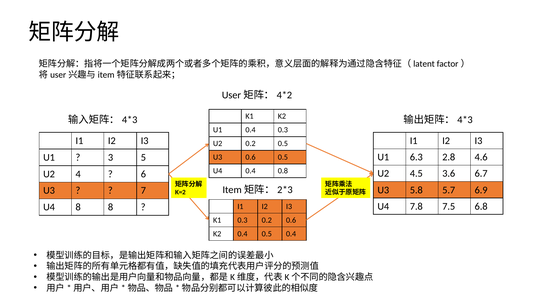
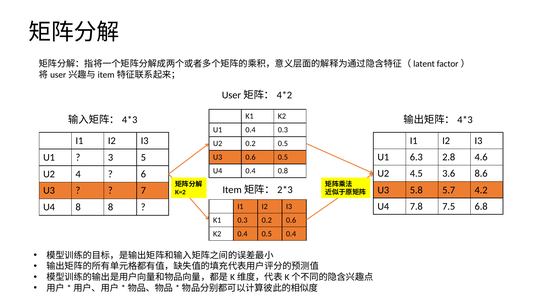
6.7: 6.7 -> 8.6 (481, 174)
6.9: 6.9 -> 4.2 (481, 190)
